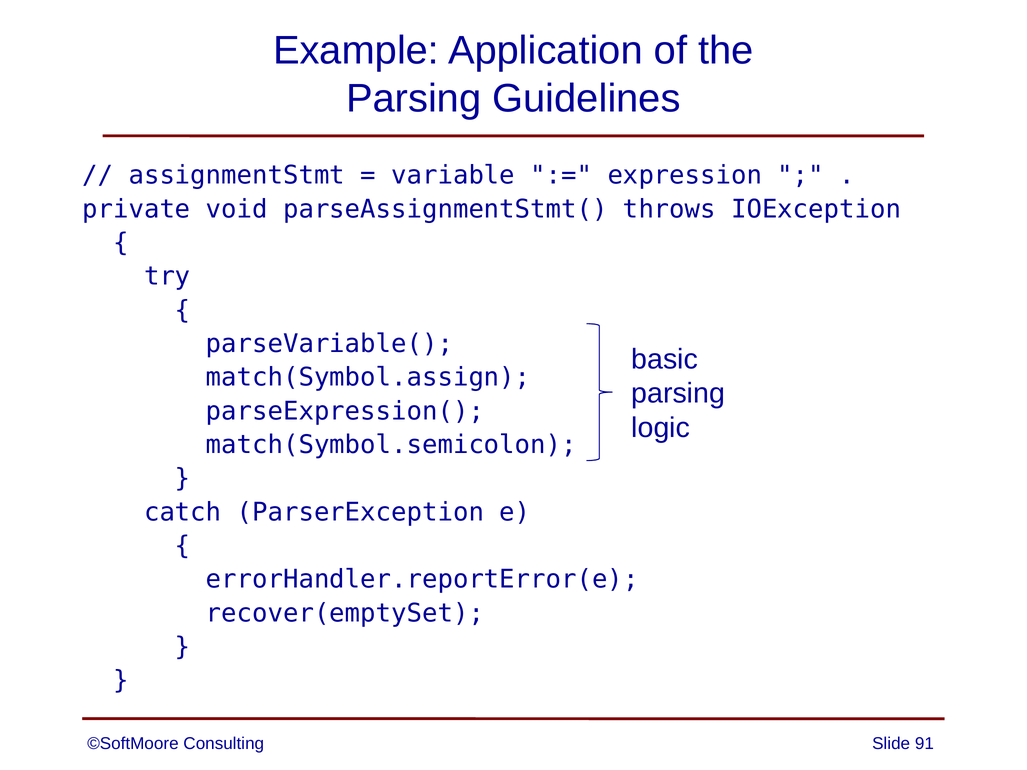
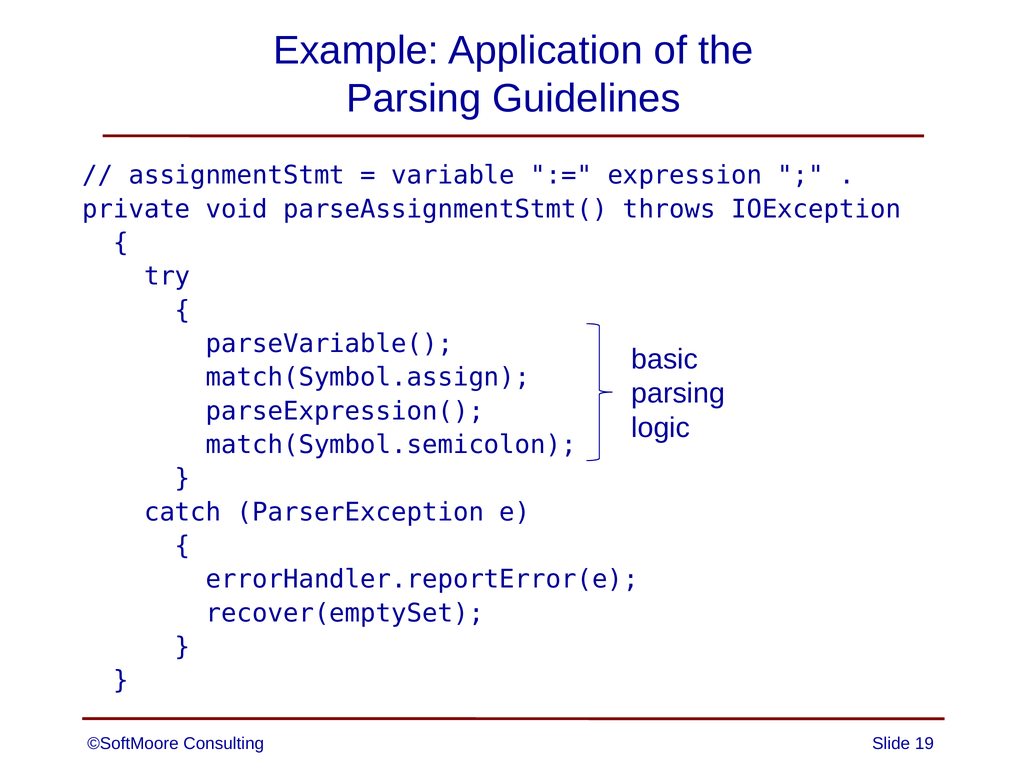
91: 91 -> 19 (924, 744)
